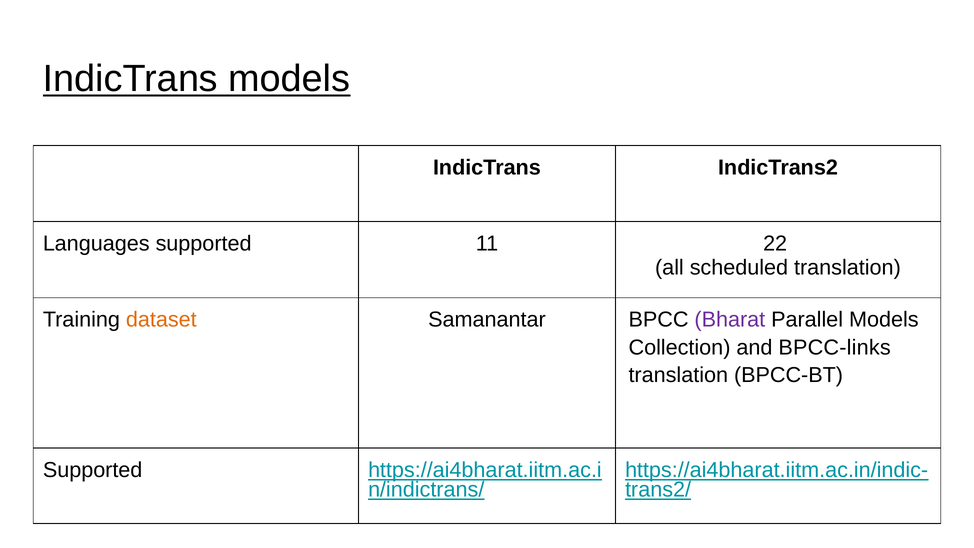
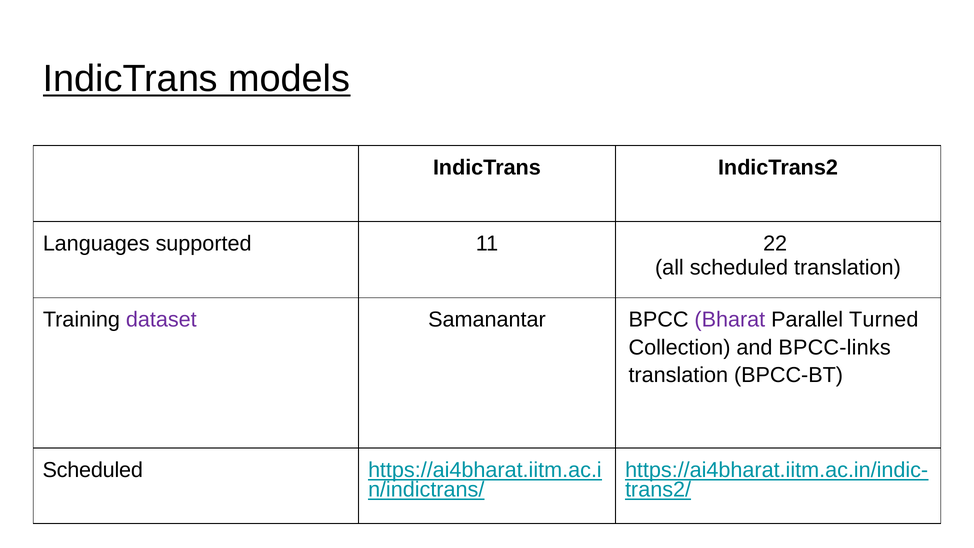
dataset colour: orange -> purple (161, 320)
Parallel Models: Models -> Turned (884, 320)
Supported: Supported -> Scheduled (93, 470)
